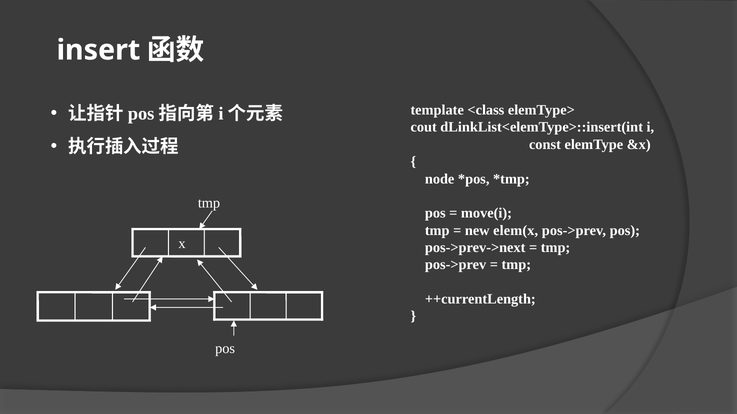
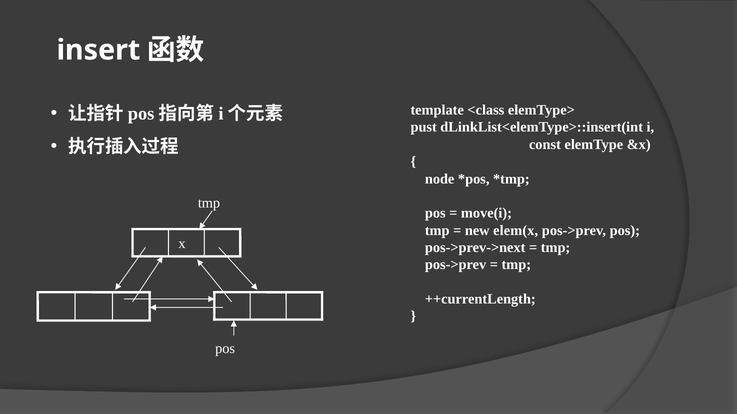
cout: cout -> pust (424, 127)
